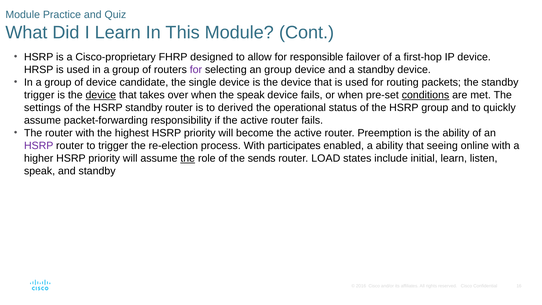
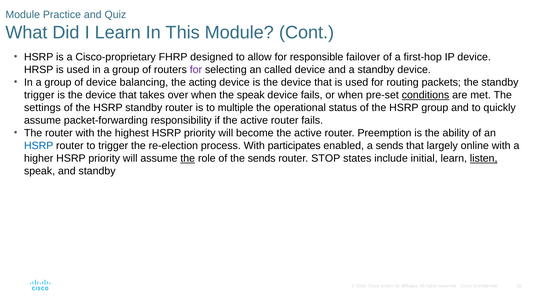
an group: group -> called (278, 70)
candidate: candidate -> balancing (144, 82)
single: single -> acting (203, 82)
device underline: present -> none (101, 95)
derived: derived -> multiple (236, 108)
HSRP colour: purple -> blue (39, 146)
a ability: ability -> sends (390, 146)
seeing: seeing -> largely (442, 146)
LOAD: LOAD -> STOP (326, 158)
listen underline: none -> present (484, 158)
